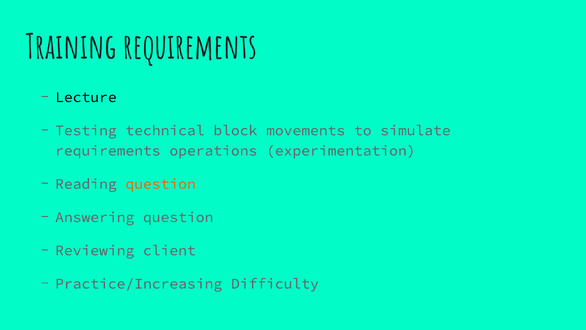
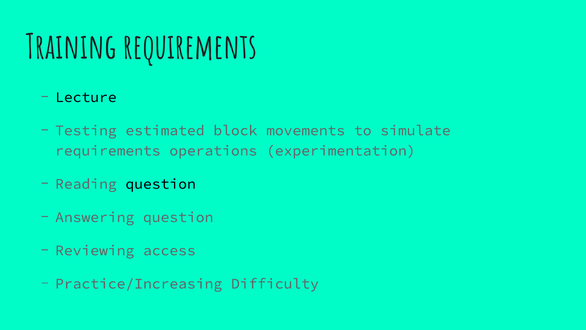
technical: technical -> estimated (165, 130)
question colour: orange -> black (161, 184)
client: client -> access (169, 250)
